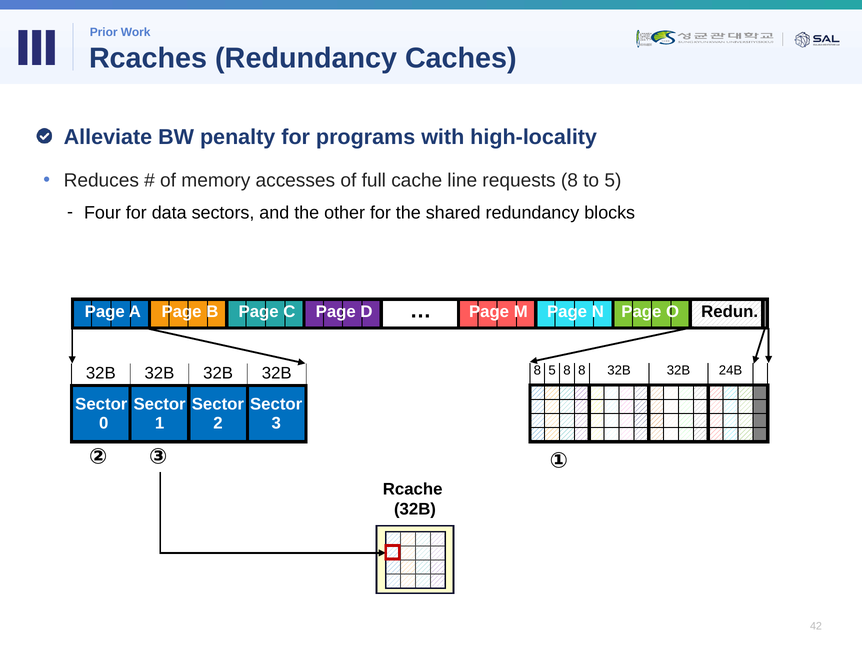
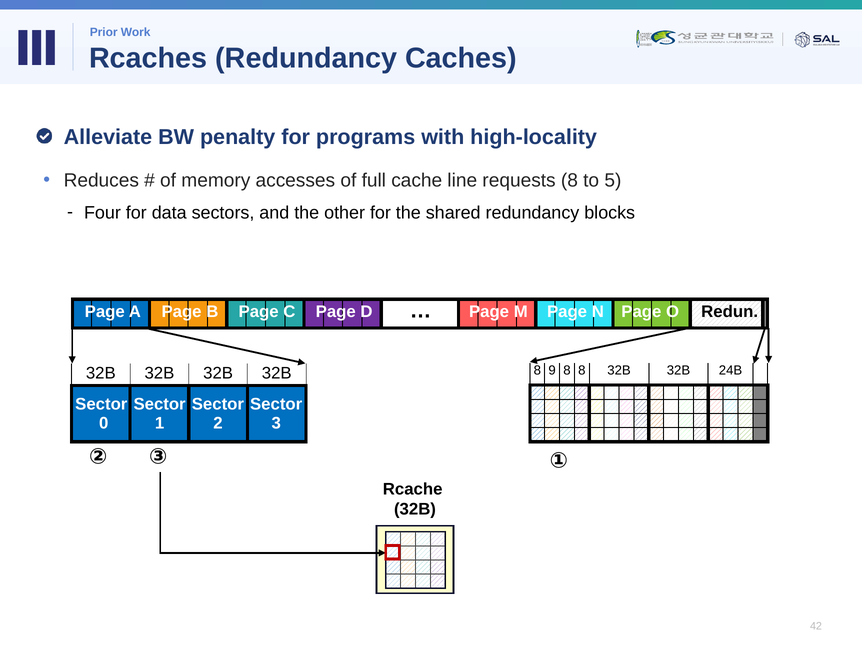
8 5: 5 -> 9 (552, 370)
